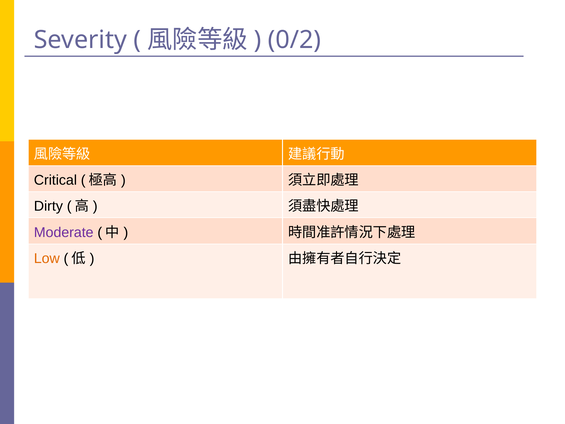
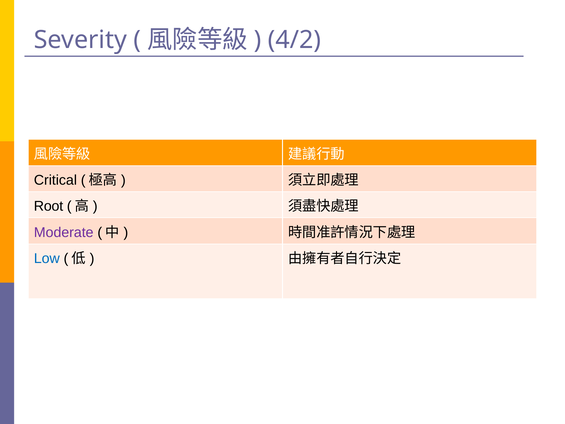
0/2: 0/2 -> 4/2 (294, 40)
Dirty: Dirty -> Root (48, 206)
Low colour: orange -> blue (47, 258)
